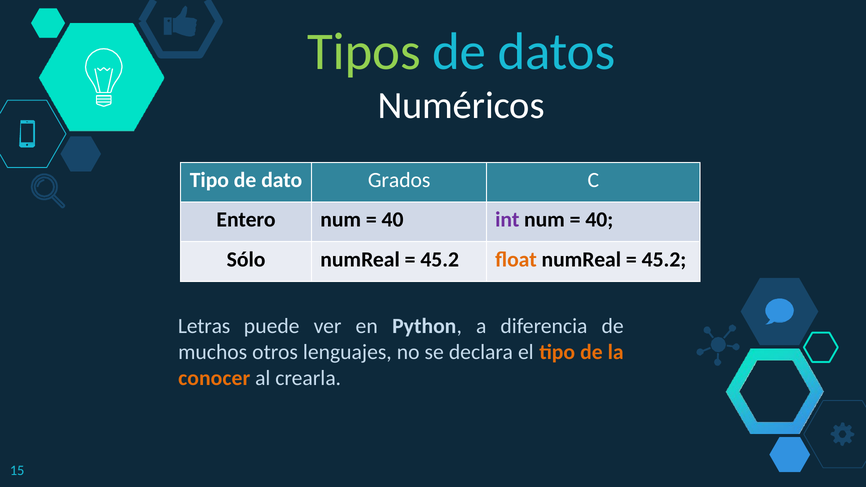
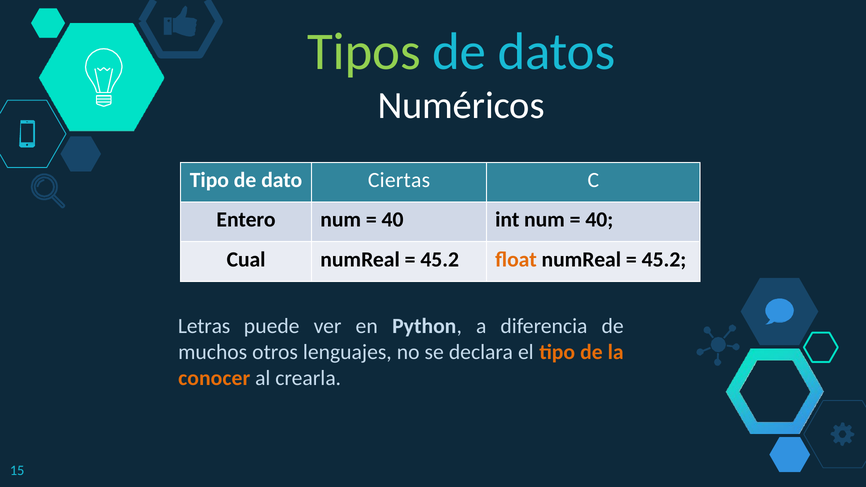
Grados: Grados -> Ciertas (399, 180)
int colour: purple -> black (507, 220)
Sólo: Sólo -> Cual (246, 260)
